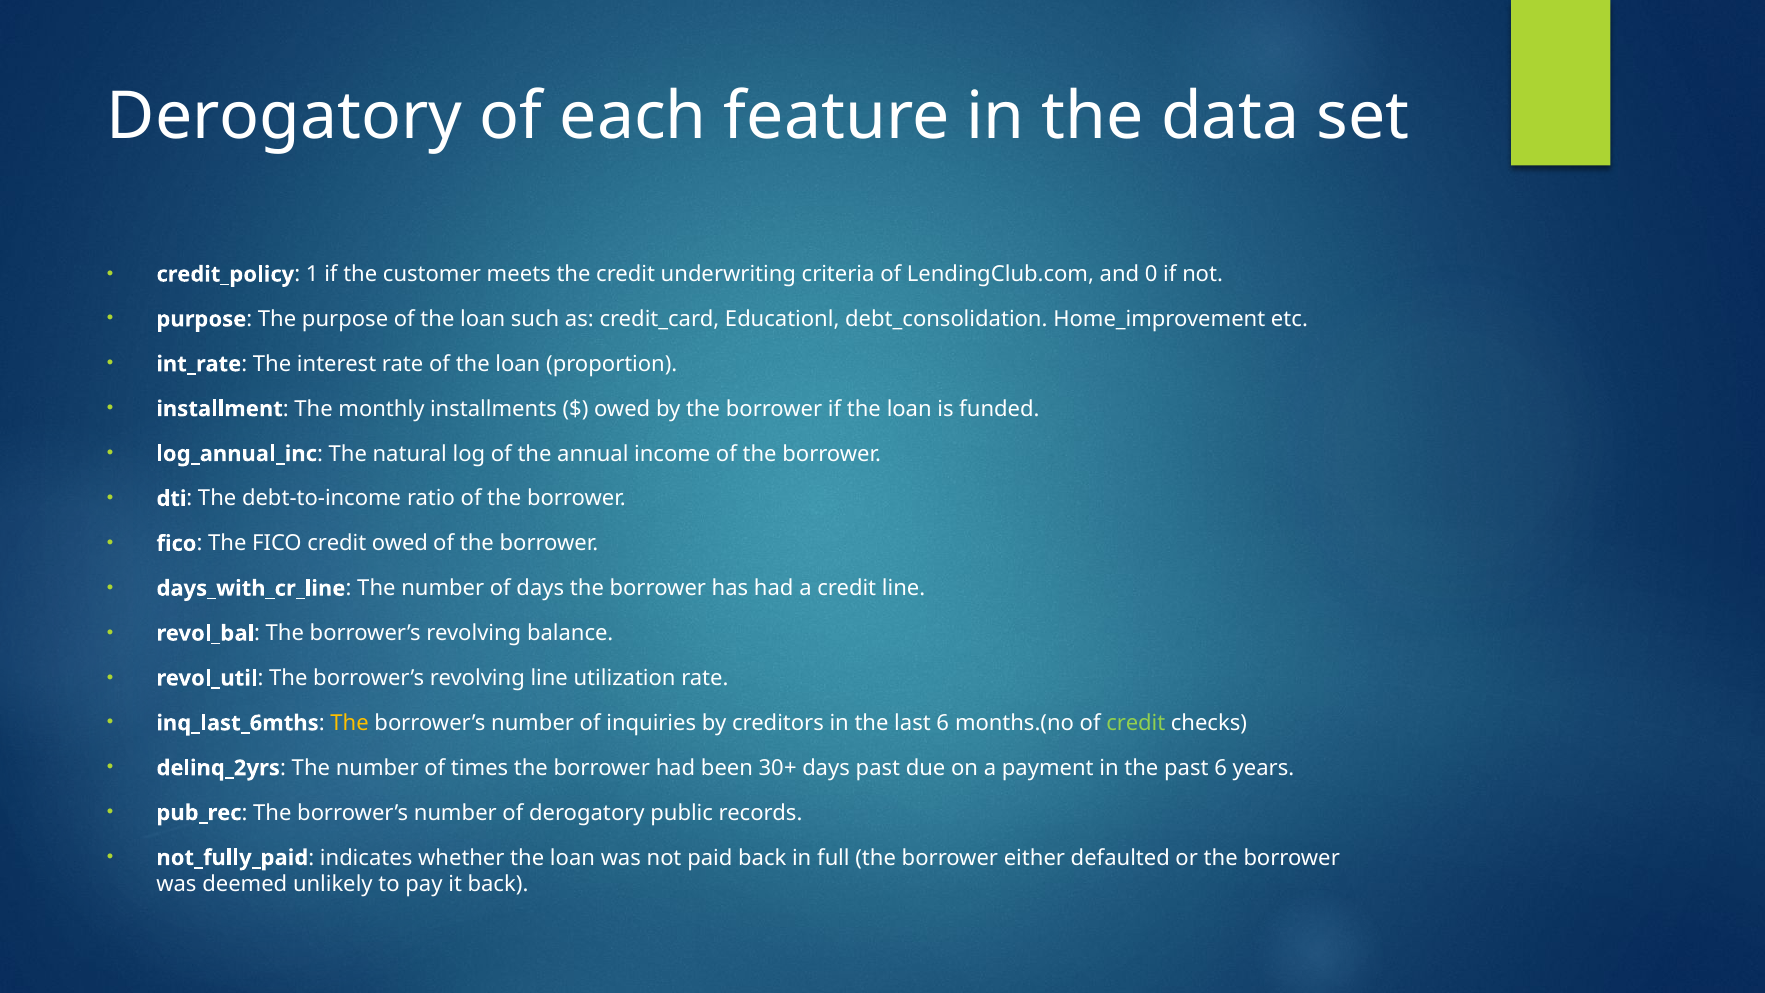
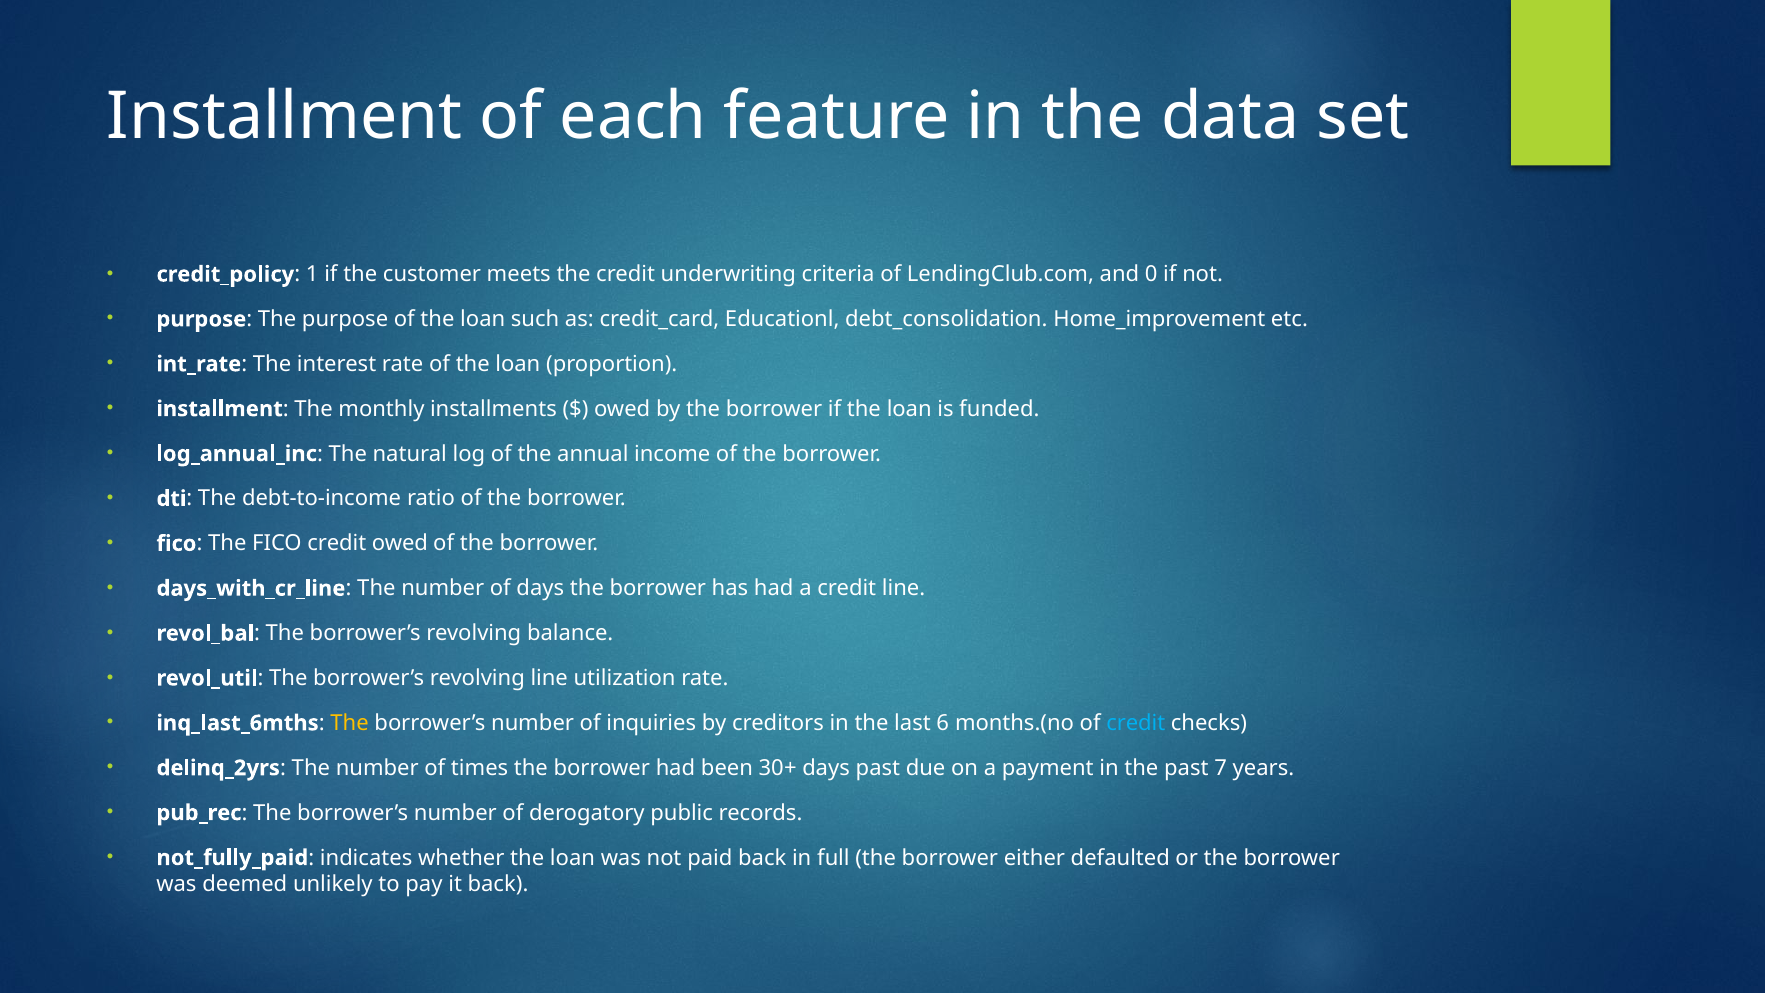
Derogatory: Derogatory -> Installment (285, 117)
credit colour: light green -> light blue (1136, 723)
past 6: 6 -> 7 (1221, 768)
